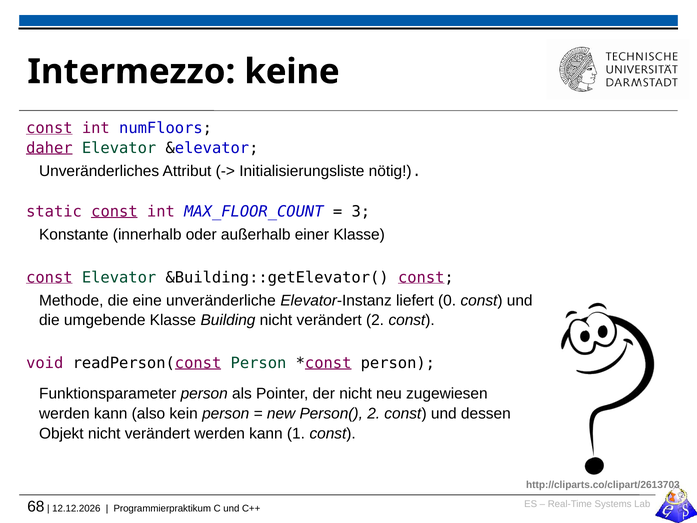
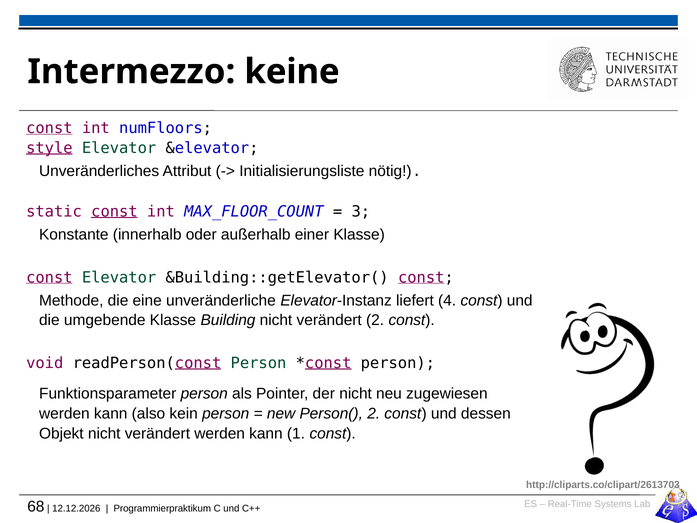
daher: daher -> style (49, 148)
0: 0 -> 4 (447, 300)
